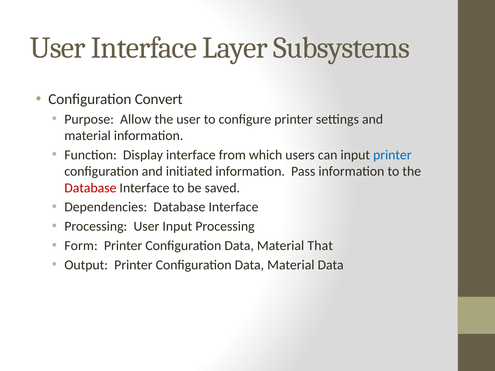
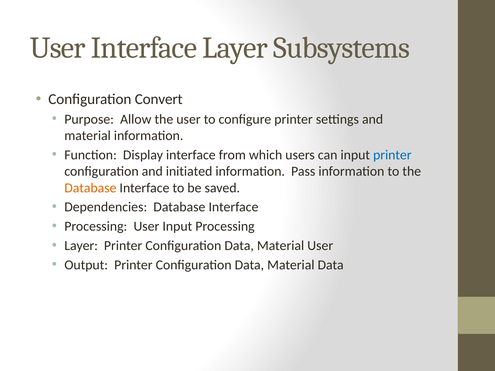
Database colour: red -> orange (90, 188)
Form: Form -> Layer (81, 246)
Material That: That -> User (320, 246)
